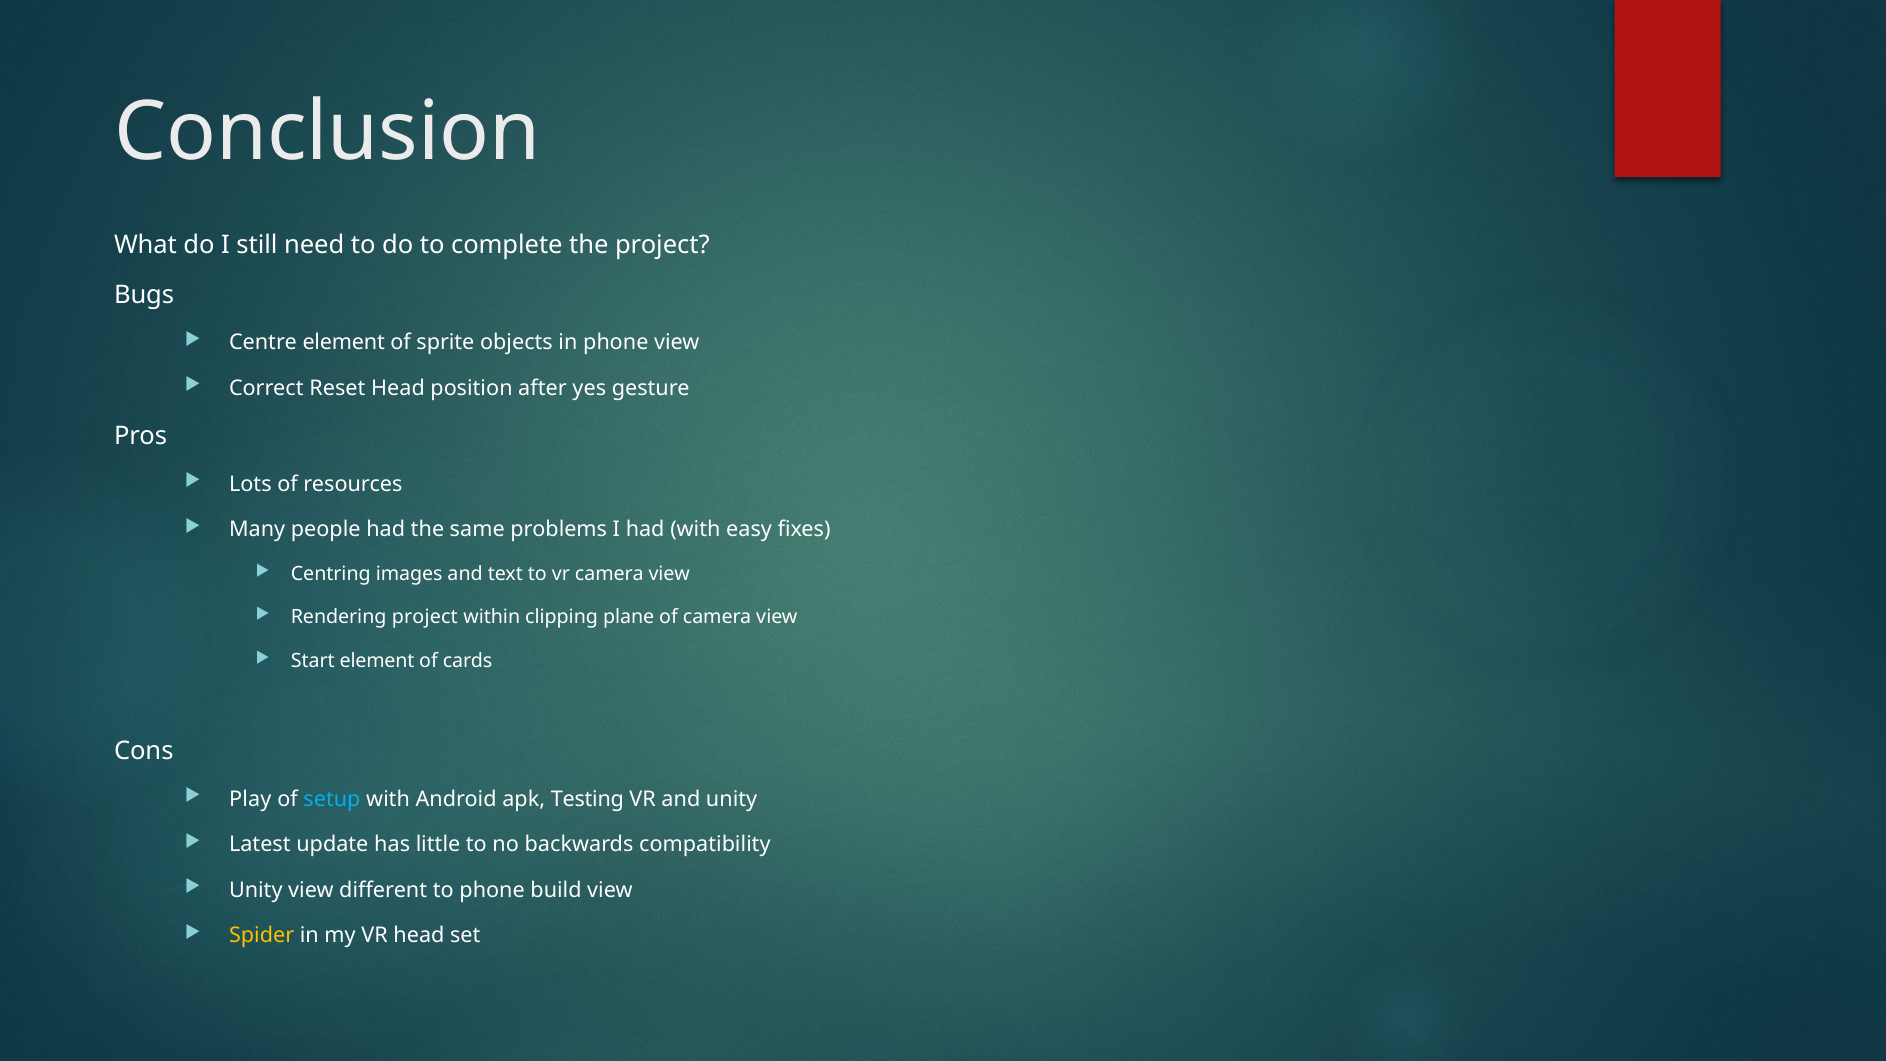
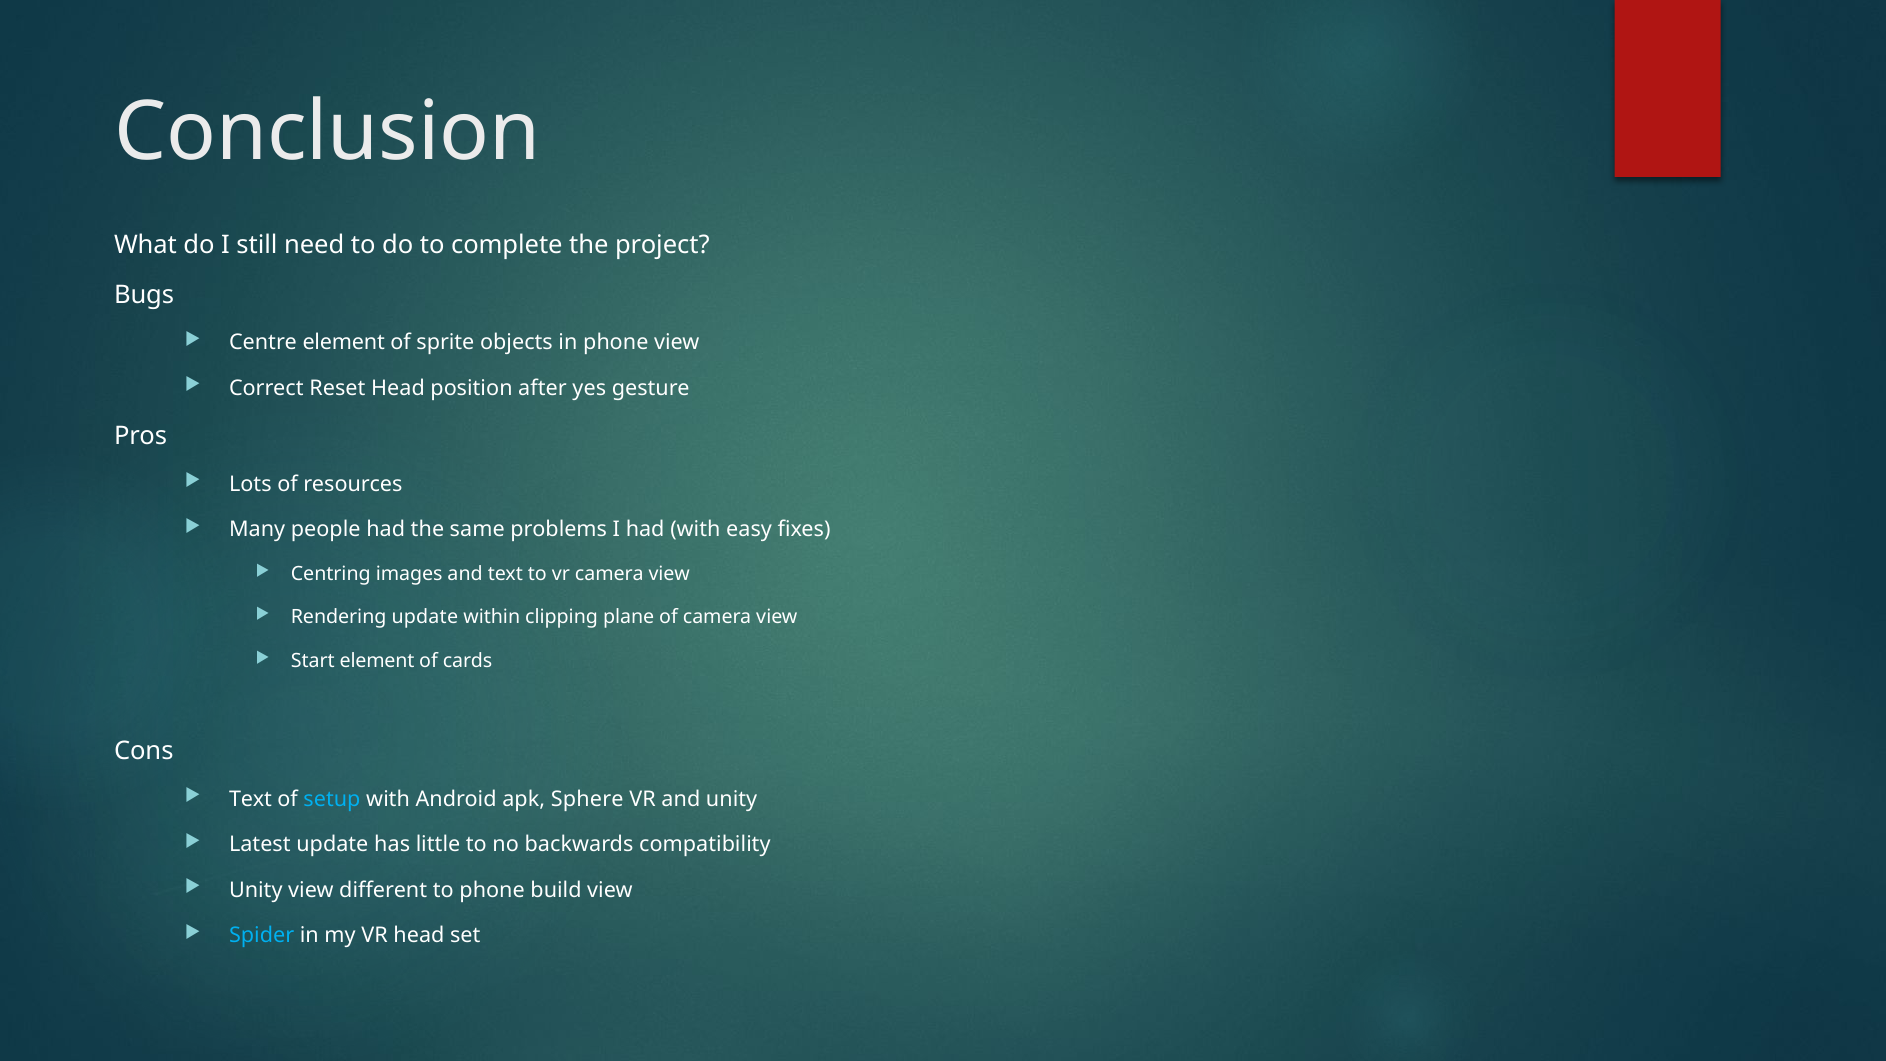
Rendering project: project -> update (425, 617)
Play: Play -> Text (250, 799)
Testing: Testing -> Sphere (587, 799)
Spider colour: yellow -> light blue (262, 936)
